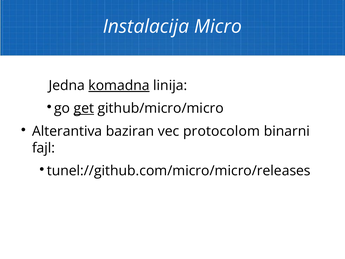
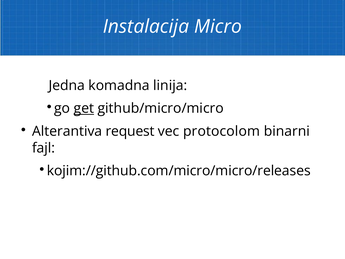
komadna underline: present -> none (119, 85)
baziran: baziran -> request (130, 131)
tunel://github.com/micro/micro/releases: tunel://github.com/micro/micro/releases -> kojim://github.com/micro/micro/releases (179, 171)
